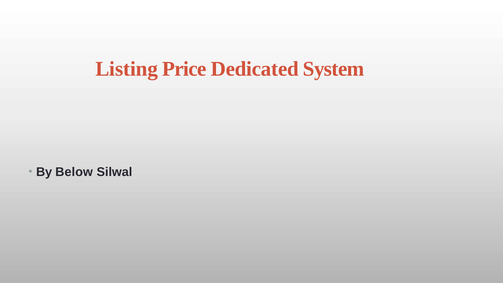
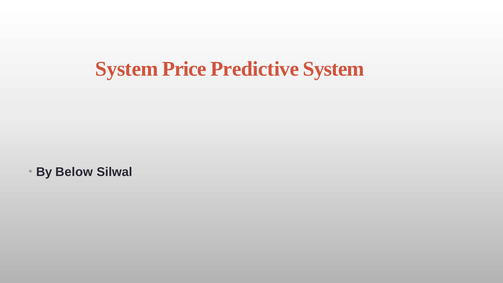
Listing: Listing -> System (127, 69)
Dedicated: Dedicated -> Predictive (255, 69)
